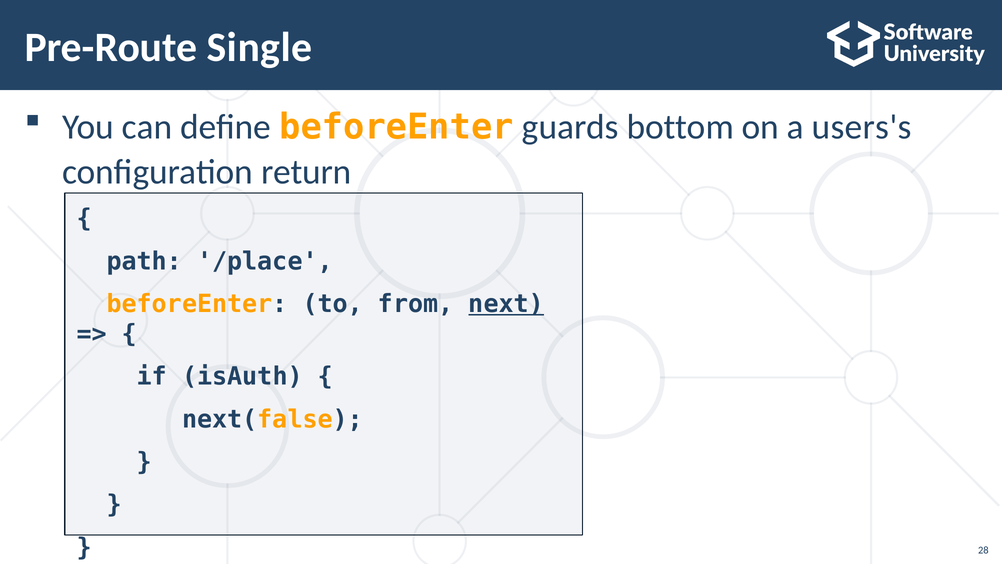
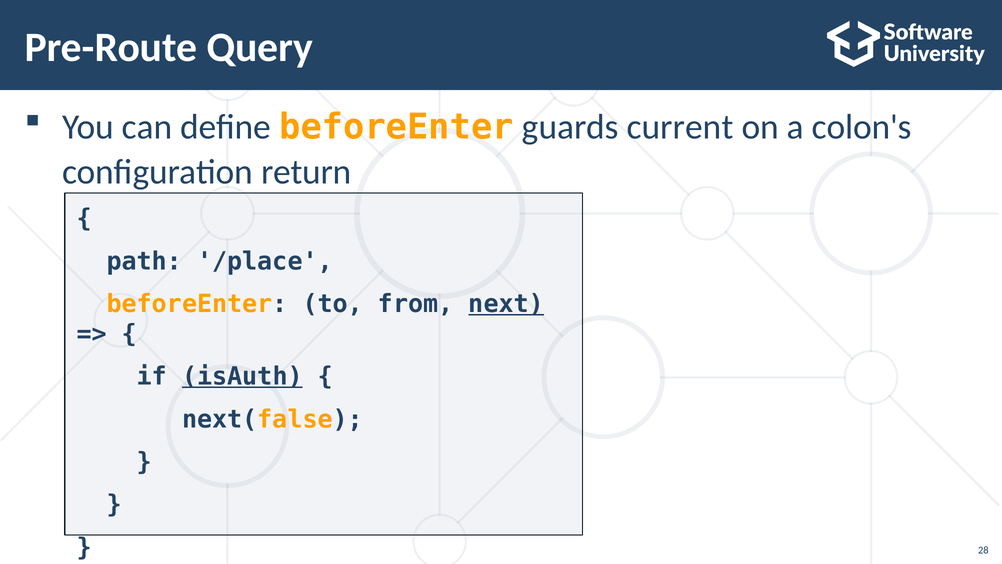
Single: Single -> Query (260, 47)
bottom: bottom -> current (680, 127)
users's: users's -> colon's (862, 127)
isAuth underline: none -> present (242, 376)
